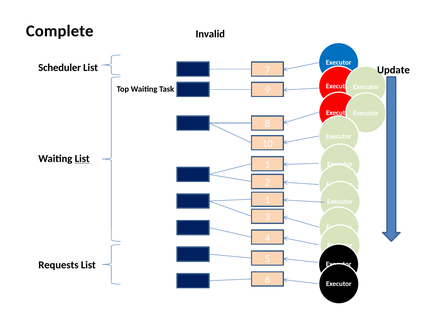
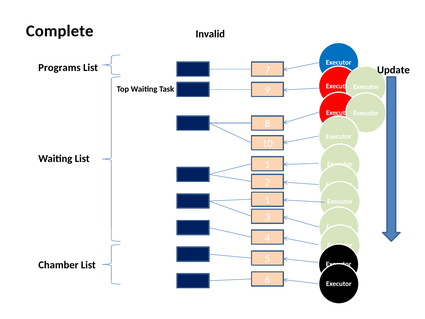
Scheduler: Scheduler -> Programs (60, 68)
List underline: present -> none (82, 158)
Requests: Requests -> Chamber (58, 265)
